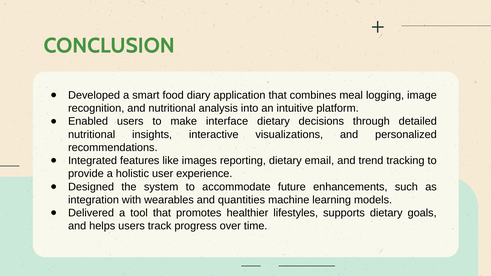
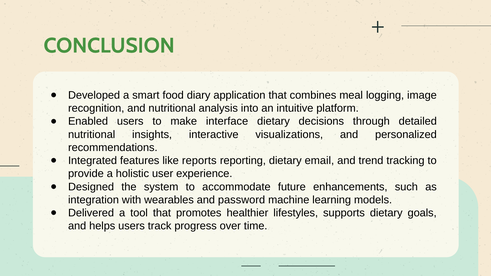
images: images -> reports (199, 161)
quantities: quantities -> password (242, 200)
